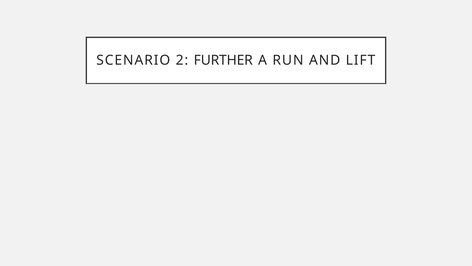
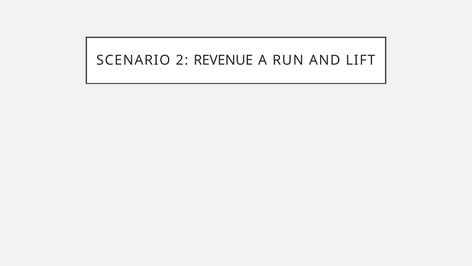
FURTHER: FURTHER -> REVENUE (223, 60)
